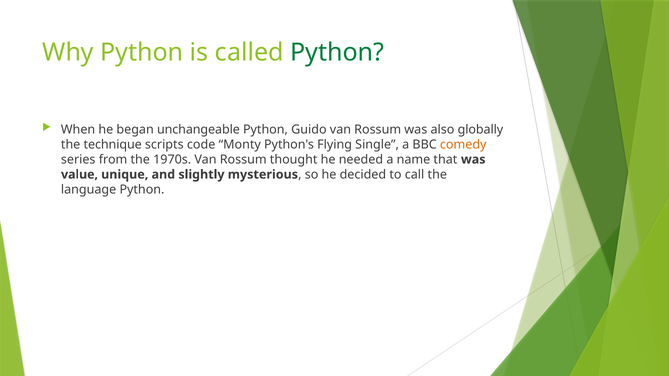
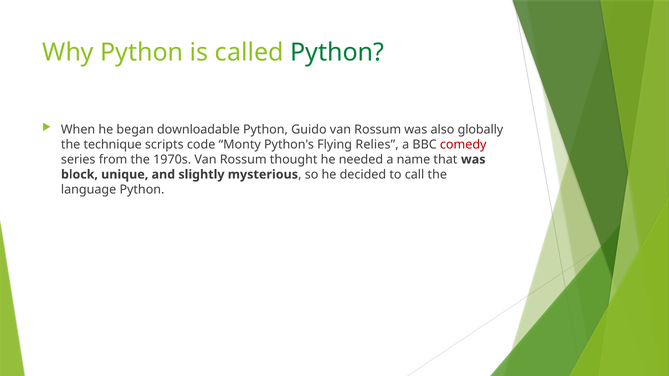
unchangeable: unchangeable -> downloadable (198, 129)
Single: Single -> Relies (377, 145)
comedy colour: orange -> red (463, 145)
value: value -> block (79, 175)
